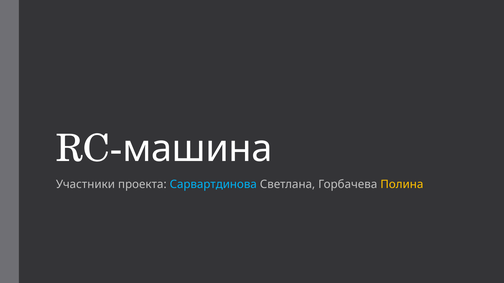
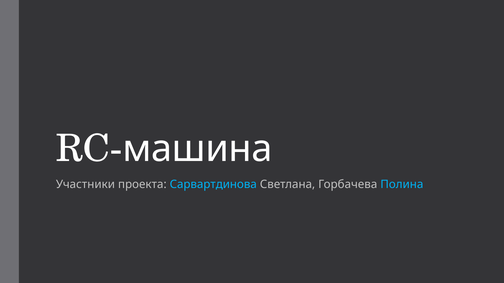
Полина colour: yellow -> light blue (402, 185)
